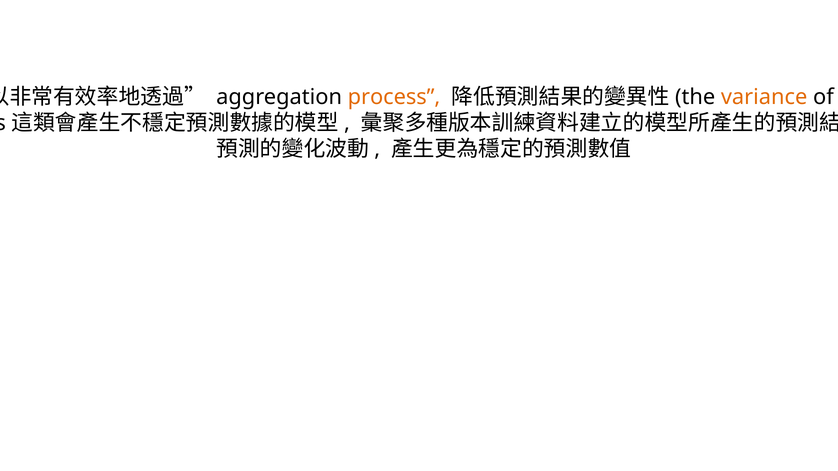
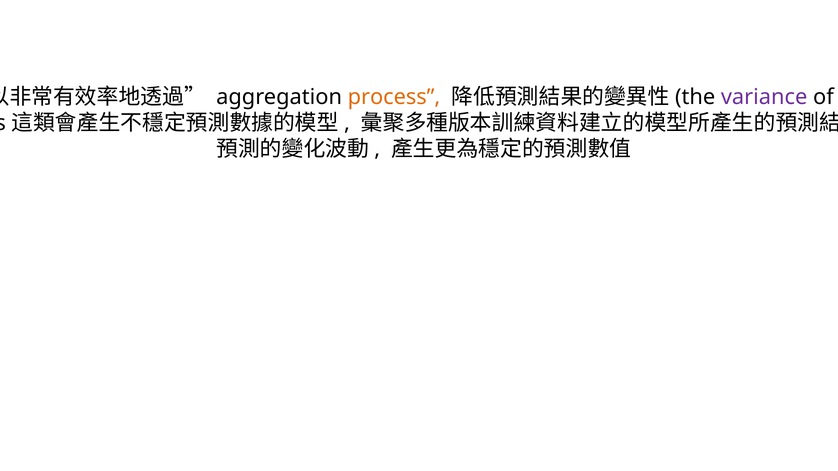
variance colour: orange -> purple (764, 97)
